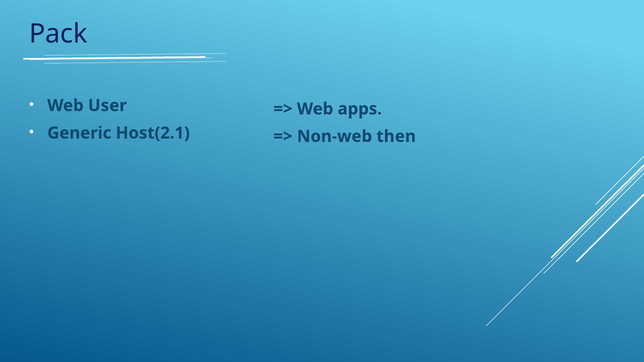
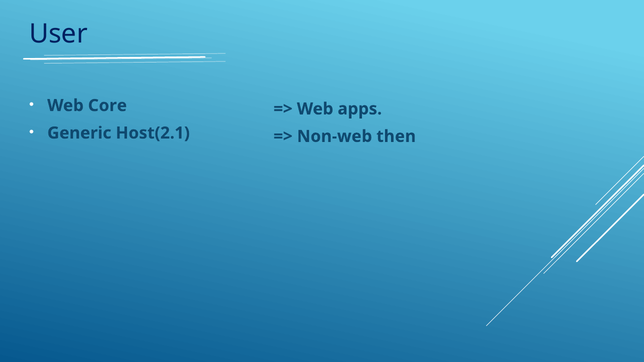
Pack: Pack -> User (58, 34)
User: User -> Core (107, 106)
